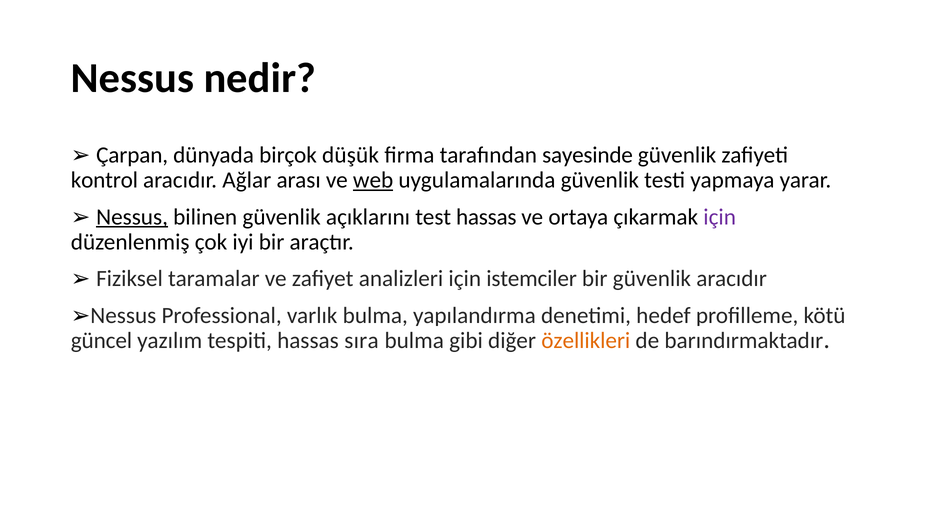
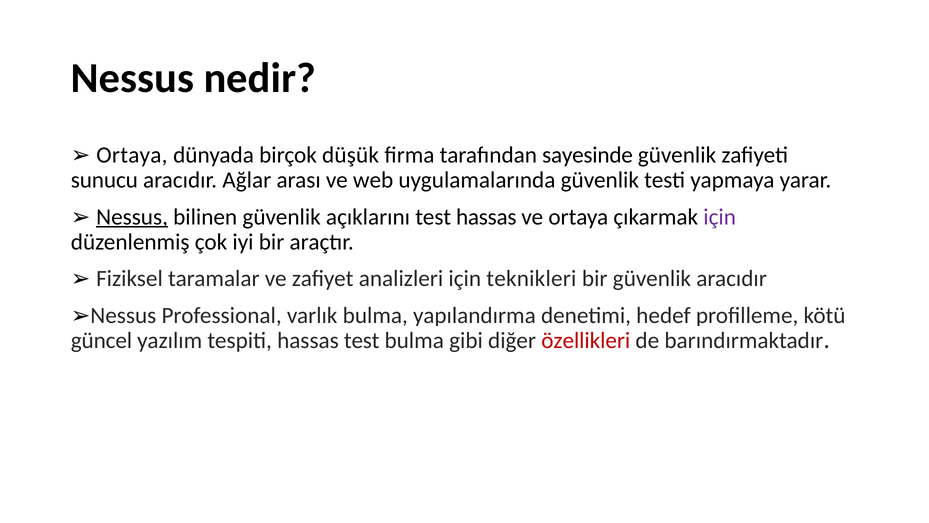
Çarpan: Çarpan -> Ortaya (132, 155)
kontrol: kontrol -> sunucu (104, 180)
web underline: present -> none (373, 180)
istemciler: istemciler -> teknikleri (531, 278)
hassas sıra: sıra -> test (362, 340)
özellikleri colour: orange -> red (586, 340)
